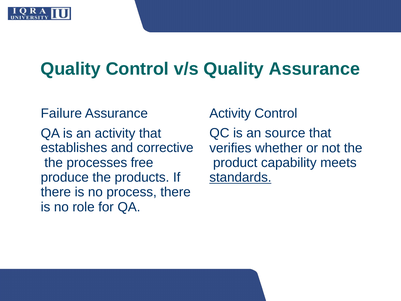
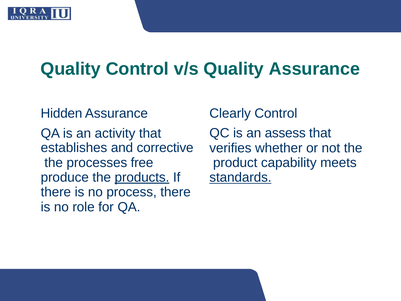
Failure: Failure -> Hidden (61, 113)
Activity: Activity -> Clearly (230, 113)
source: source -> assess (285, 133)
products underline: none -> present (142, 177)
